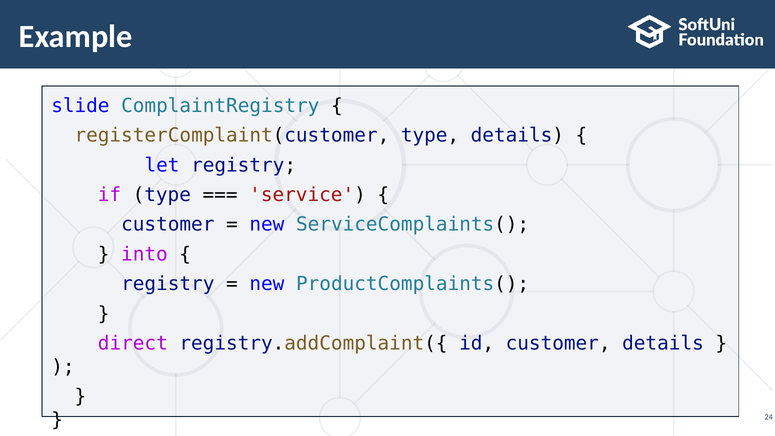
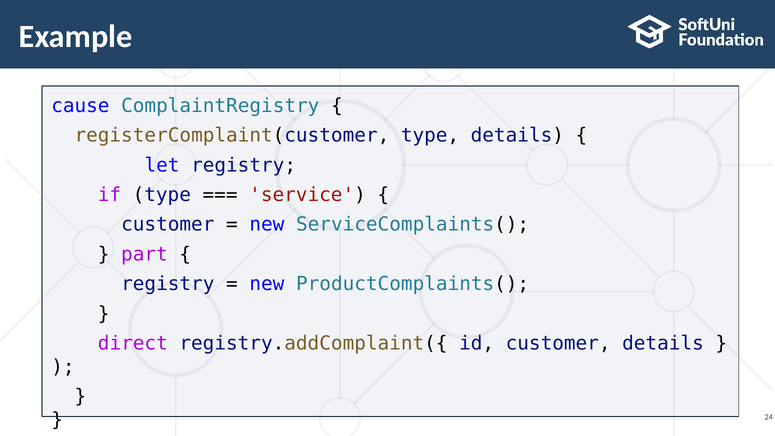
slide: slide -> cause (80, 106)
into: into -> part (144, 254)
